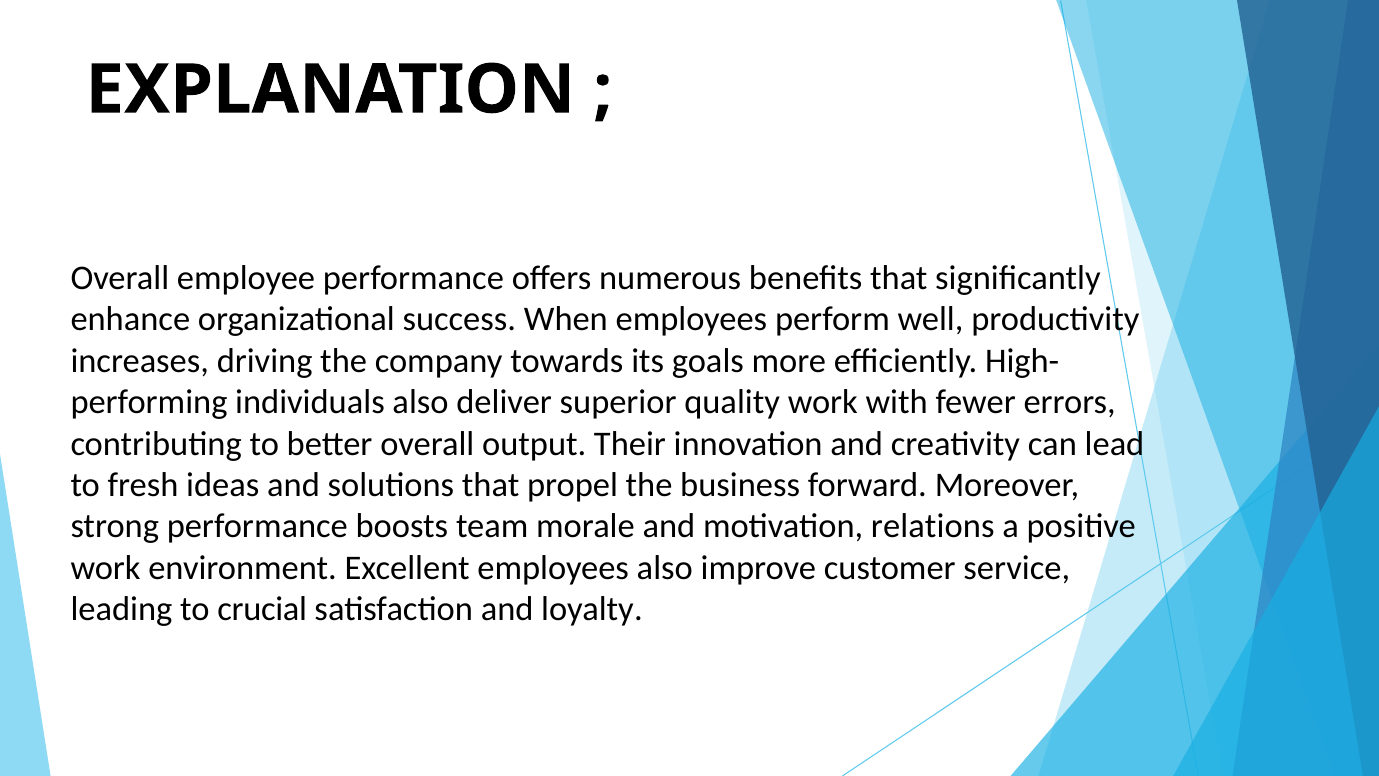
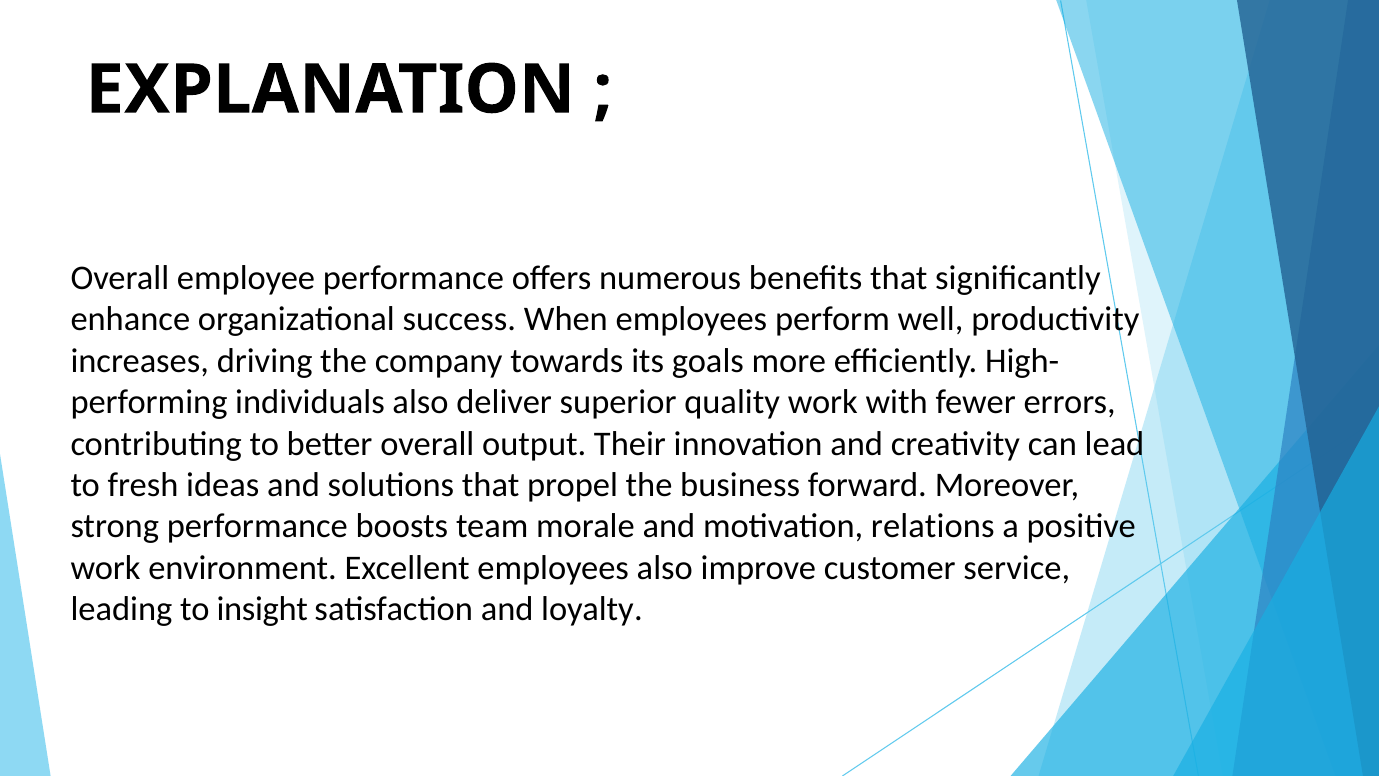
crucial: crucial -> insight (262, 609)
